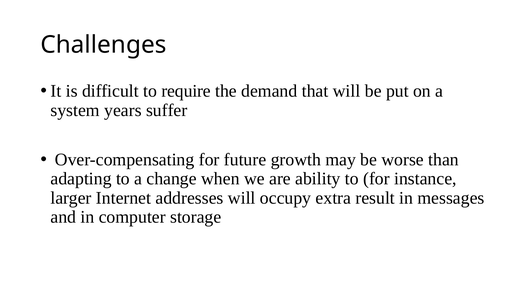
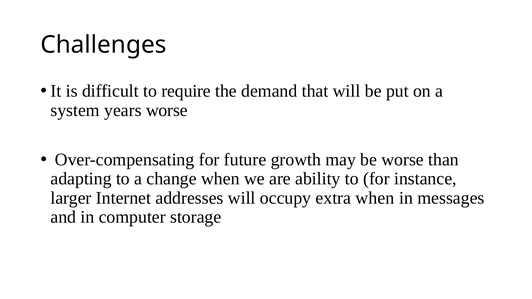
years suffer: suffer -> worse (167, 110)
extra result: result -> when (375, 198)
